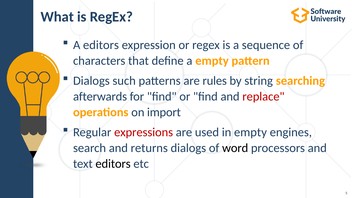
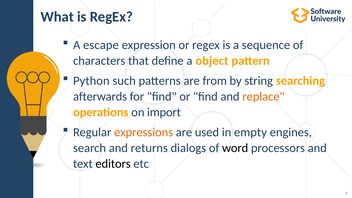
A editors: editors -> escape (101, 45)
a empty: empty -> object (212, 61)
Dialogs: Dialogs -> Python (91, 81)
rules: rules -> from (215, 81)
replace colour: red -> orange (263, 97)
expressions colour: red -> orange (144, 132)
